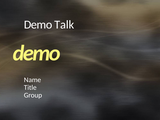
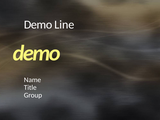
Talk: Talk -> Line (64, 25)
